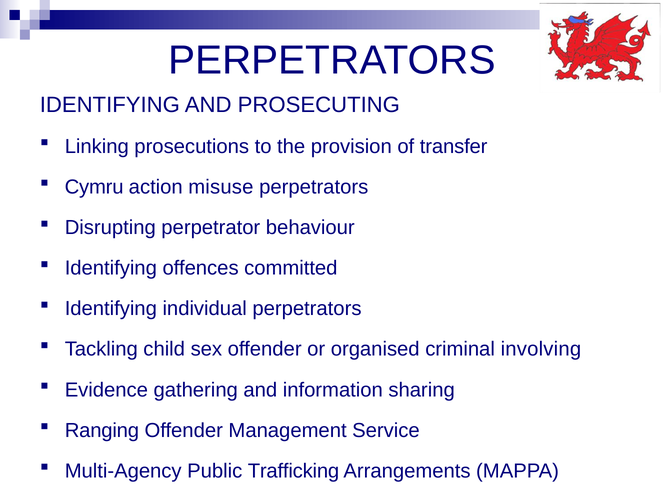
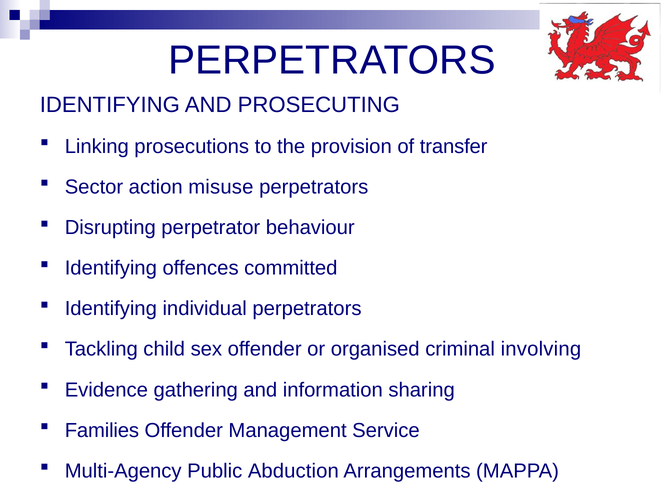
Cymru: Cymru -> Sector (94, 187)
Ranging: Ranging -> Families (102, 430)
Trafficking: Trafficking -> Abduction (293, 471)
